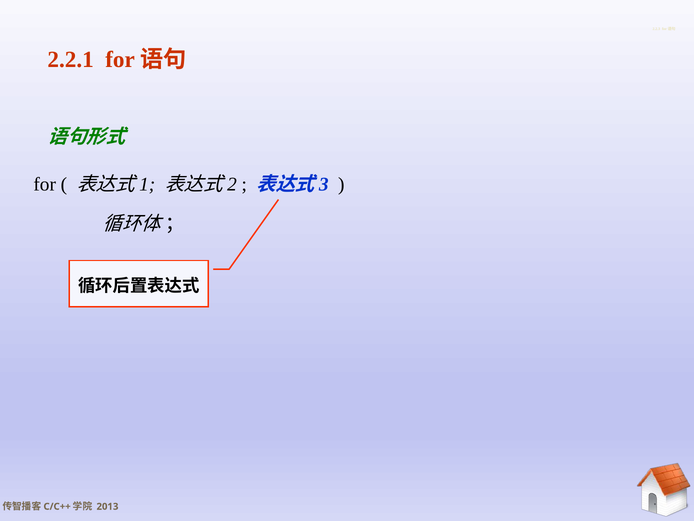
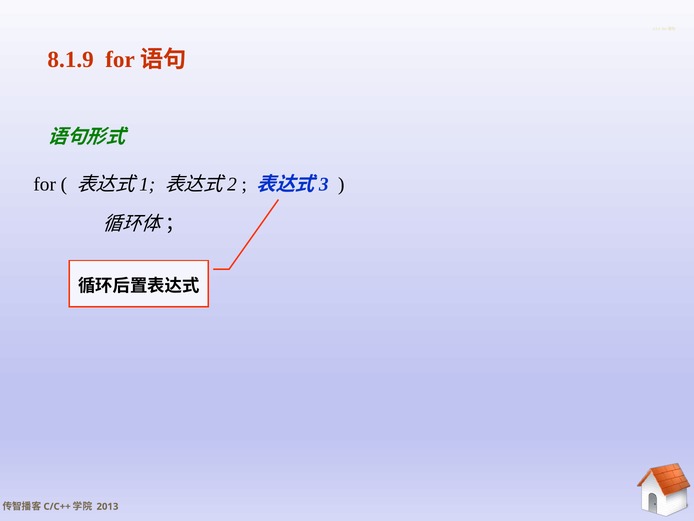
2.2.1: 2.2.1 -> 8.1.9 (71, 59)
